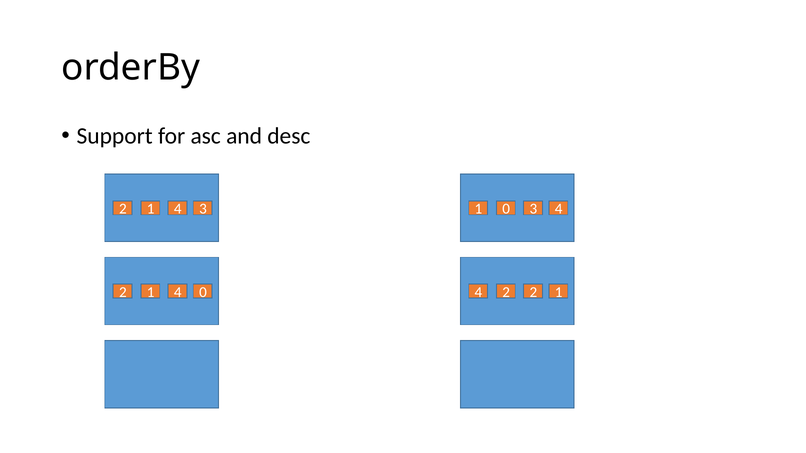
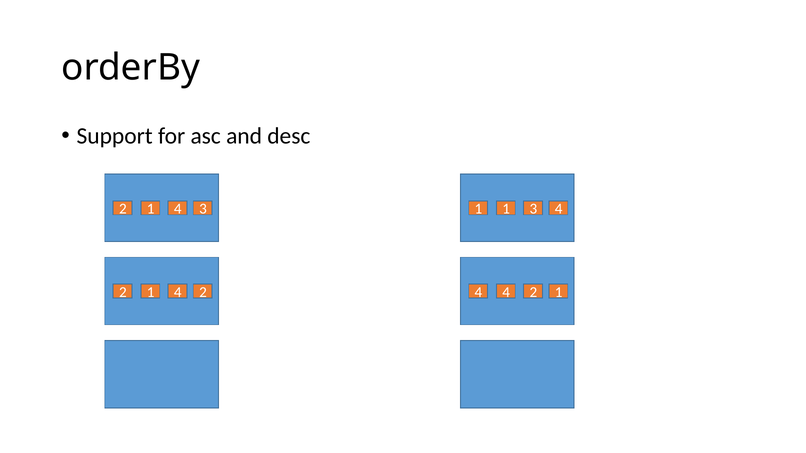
1 0: 0 -> 1 (506, 209)
1 4 0: 0 -> 2 (203, 292)
2: 2 -> 4 (506, 292)
